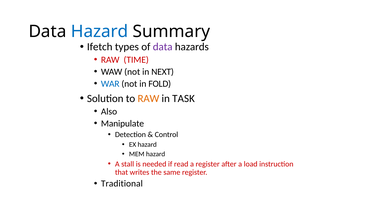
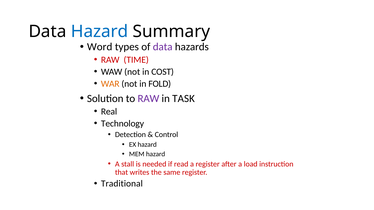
Ifetch: Ifetch -> Word (100, 47)
NEXT: NEXT -> COST (163, 72)
WAR colour: blue -> orange (110, 84)
RAW colour: orange -> purple (148, 99)
Also: Also -> Real (109, 112)
Manipulate: Manipulate -> Technology (122, 124)
